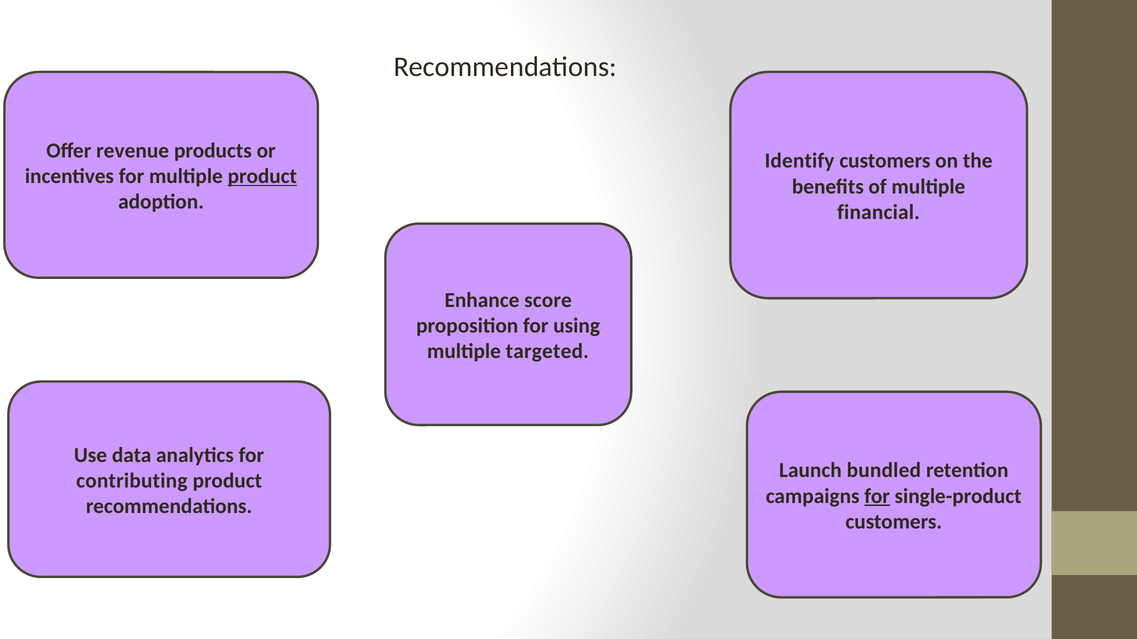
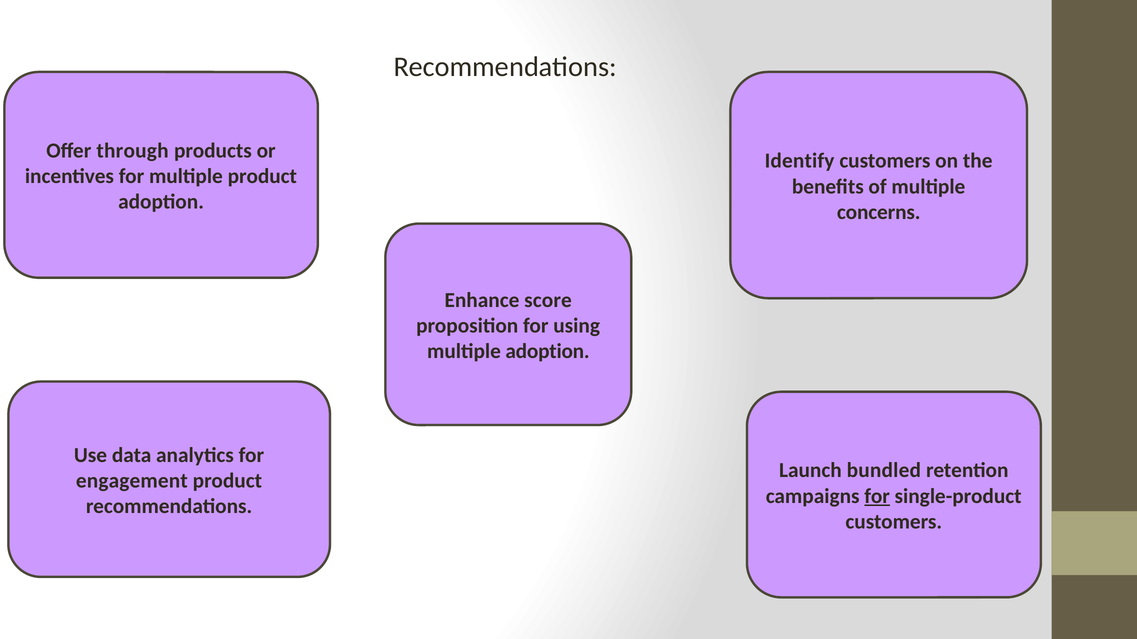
revenue: revenue -> through (133, 151)
product underline: present -> none (262, 176)
financial: financial -> concerns (879, 212)
multiple targeted: targeted -> adoption (548, 352)
contributing: contributing -> engagement (132, 481)
